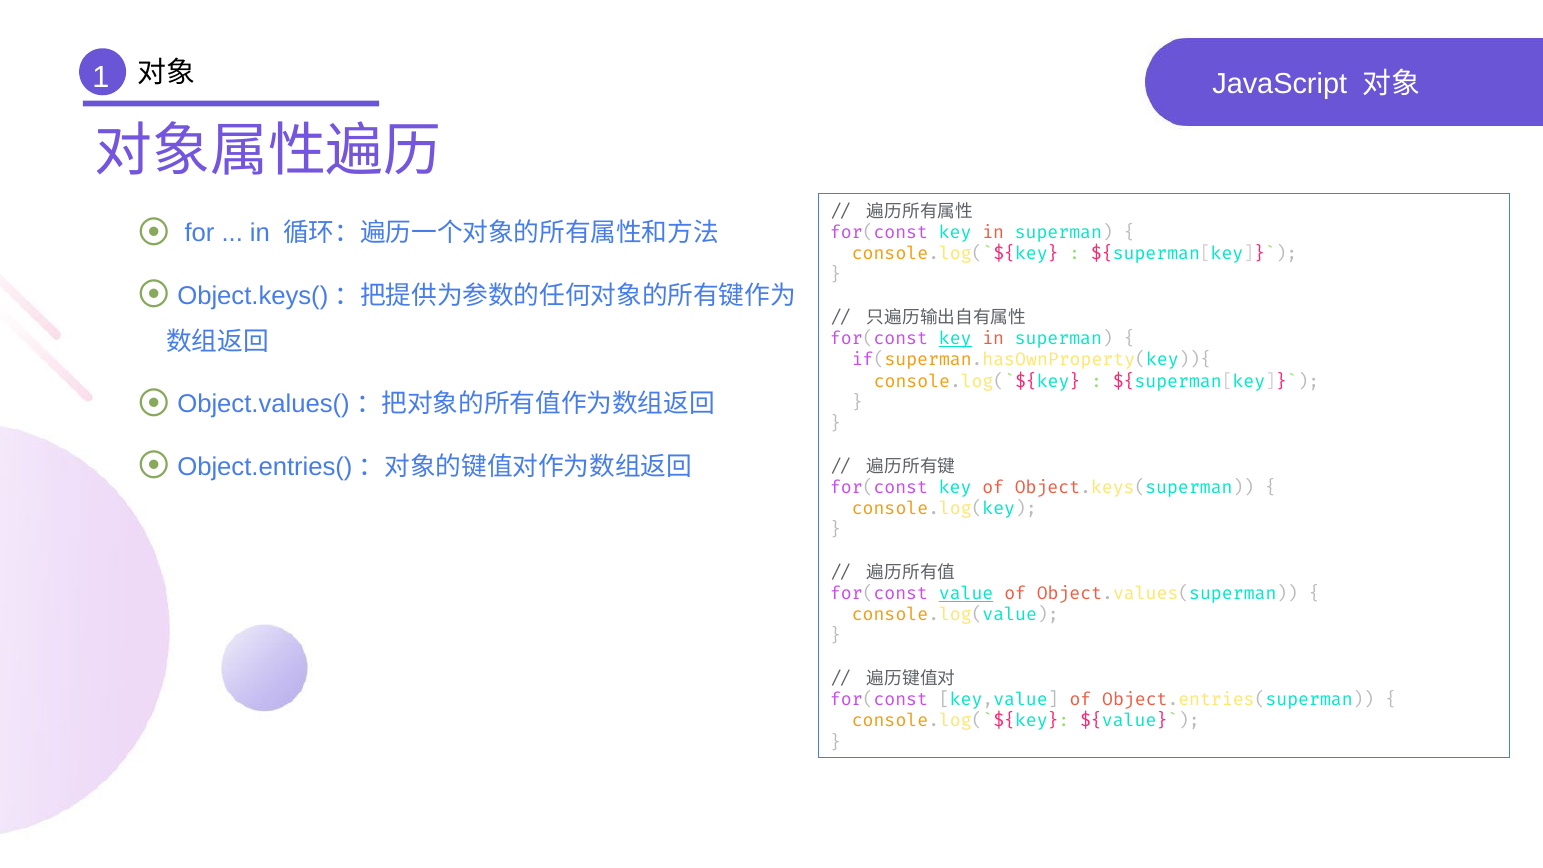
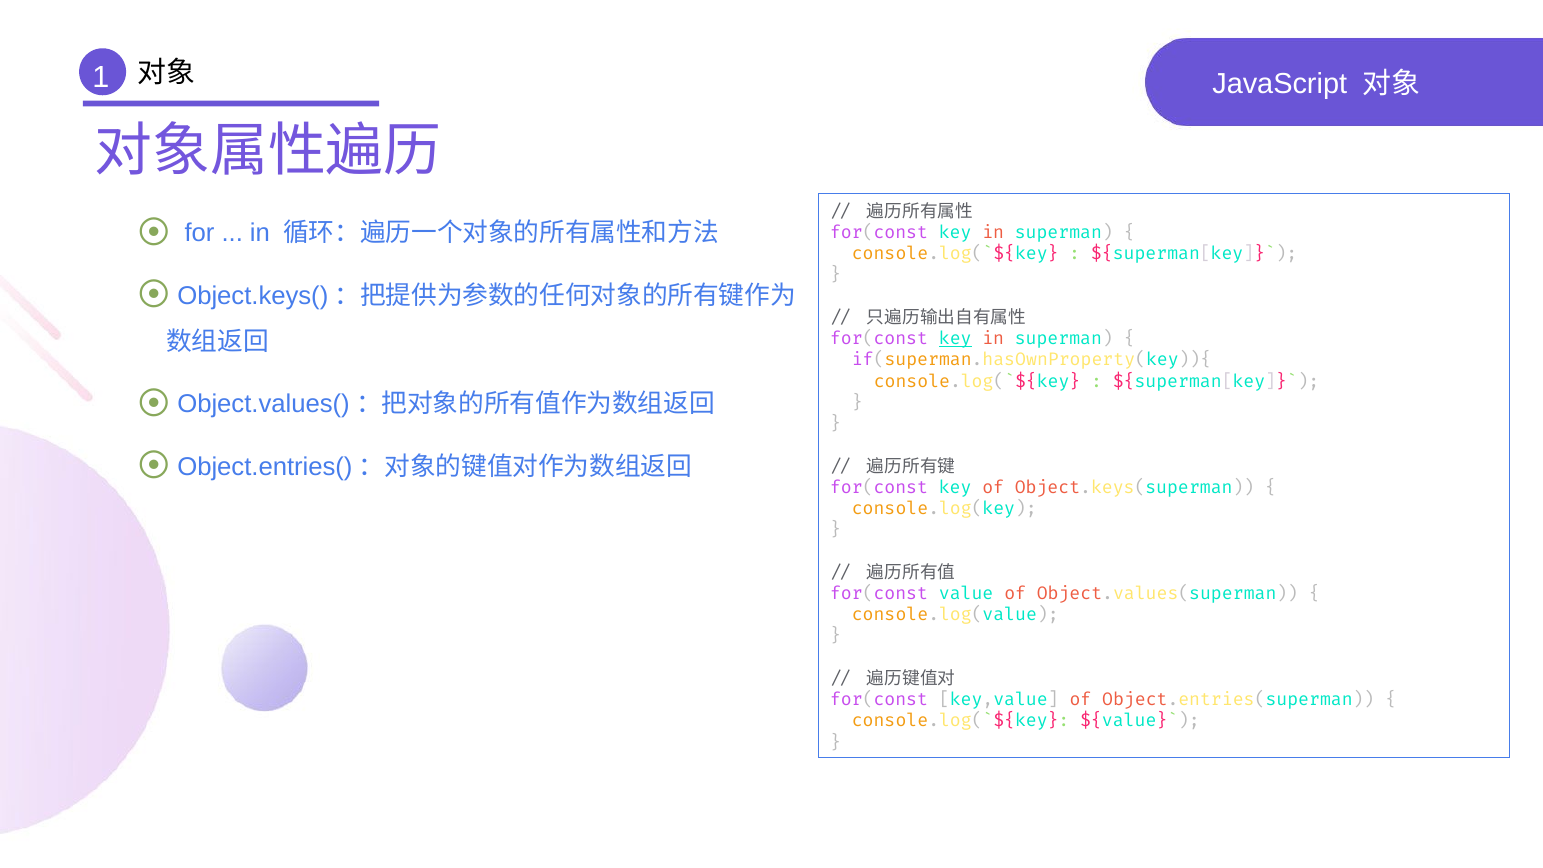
value underline: present -> none (966, 594)
